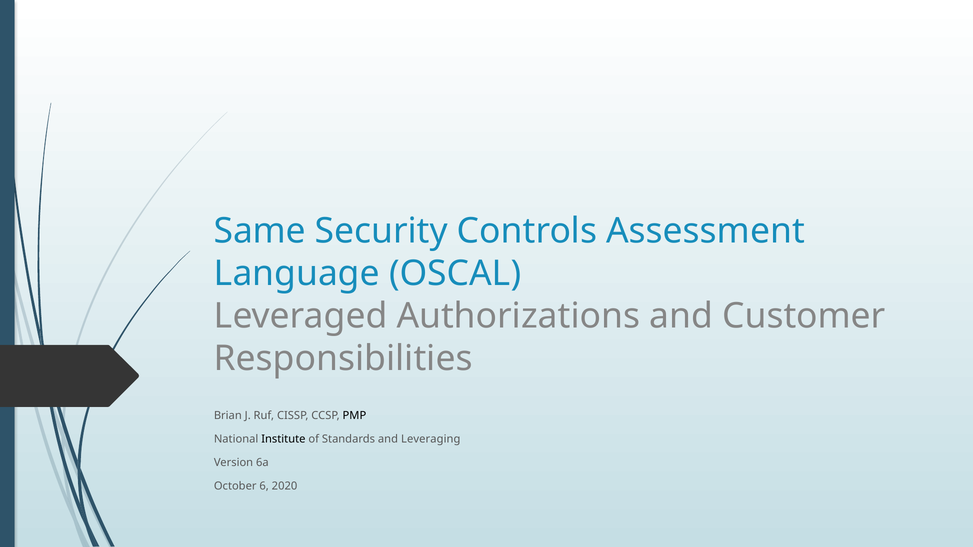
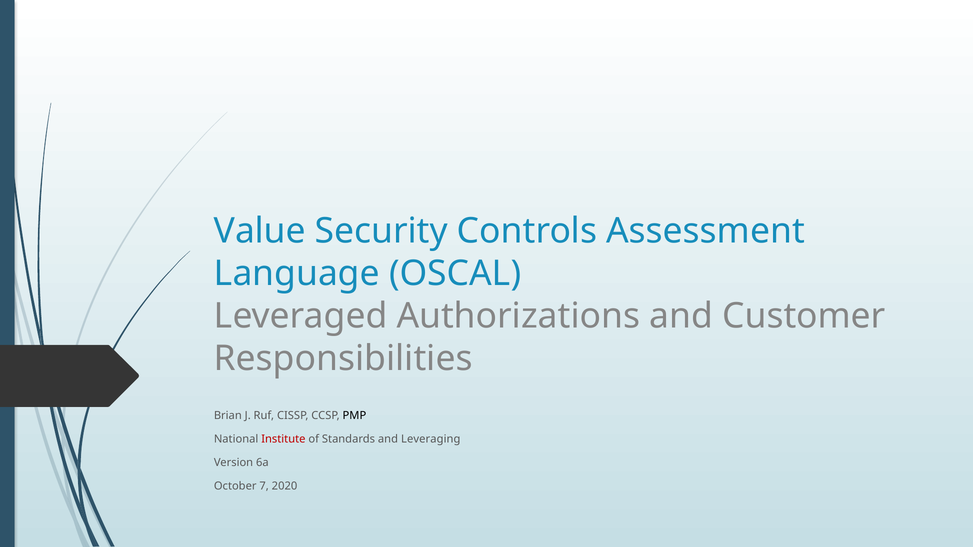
Same: Same -> Value (260, 231)
Institute colour: black -> red (283, 439)
6: 6 -> 7 (264, 486)
